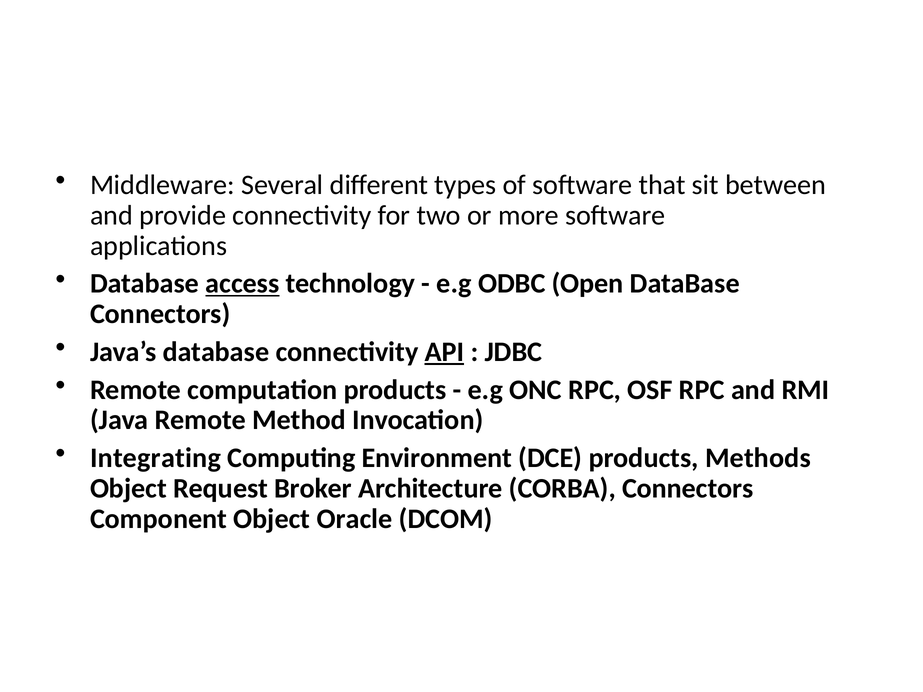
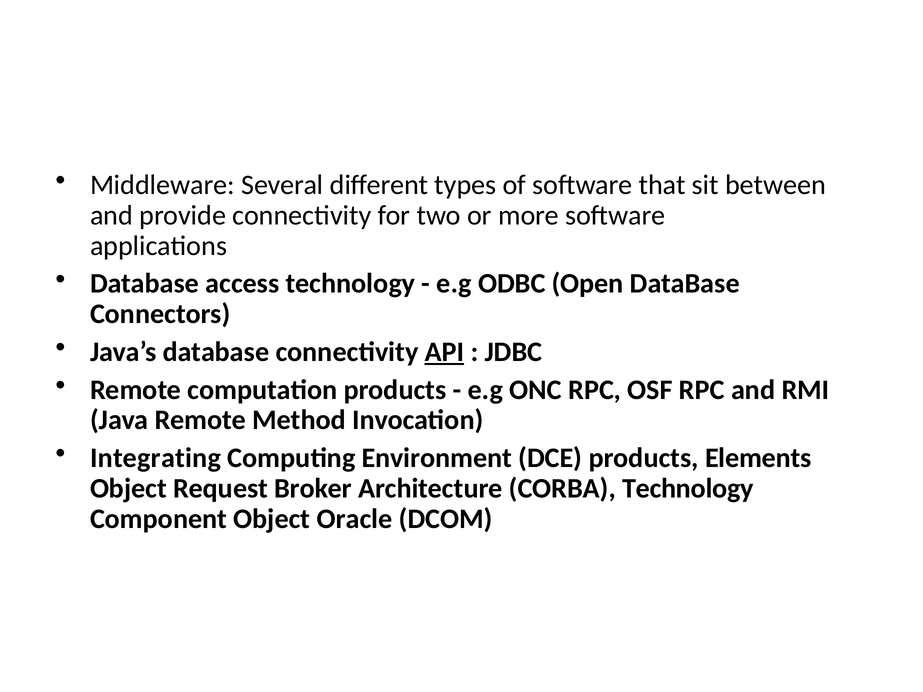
access underline: present -> none (242, 284)
Methods: Methods -> Elements (758, 458)
CORBA Connectors: Connectors -> Technology (688, 489)
